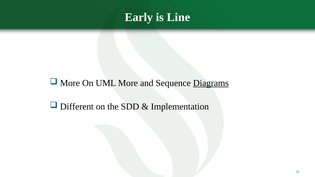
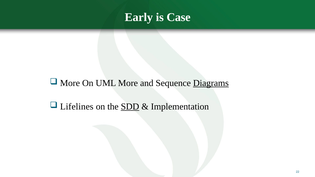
Line: Line -> Case (179, 17)
Different: Different -> Lifelines (77, 107)
SDD underline: none -> present (130, 107)
